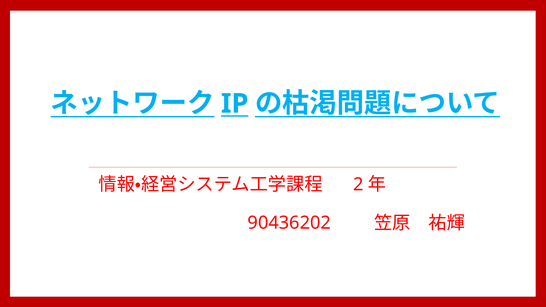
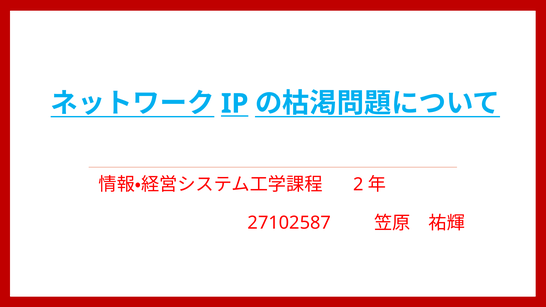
90436202: 90436202 -> 27102587 (289, 223)
